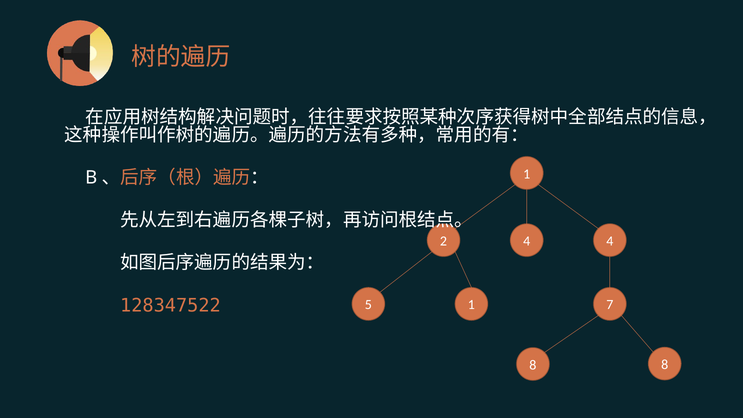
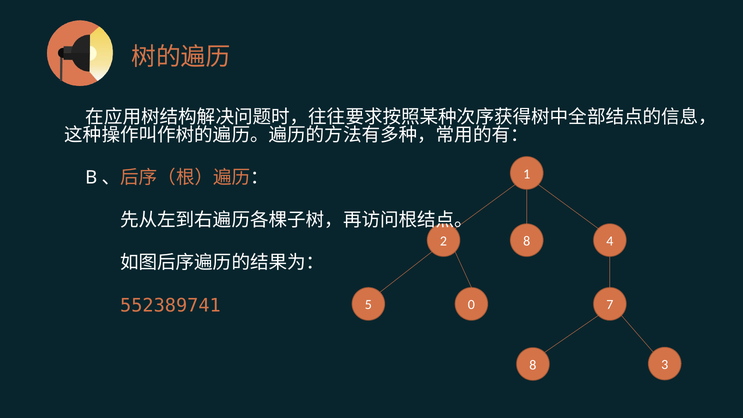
2 4: 4 -> 8 (527, 241)
128347522: 128347522 -> 552389741 (170, 305)
5 1: 1 -> 0 (471, 305)
8 8: 8 -> 3 (665, 364)
